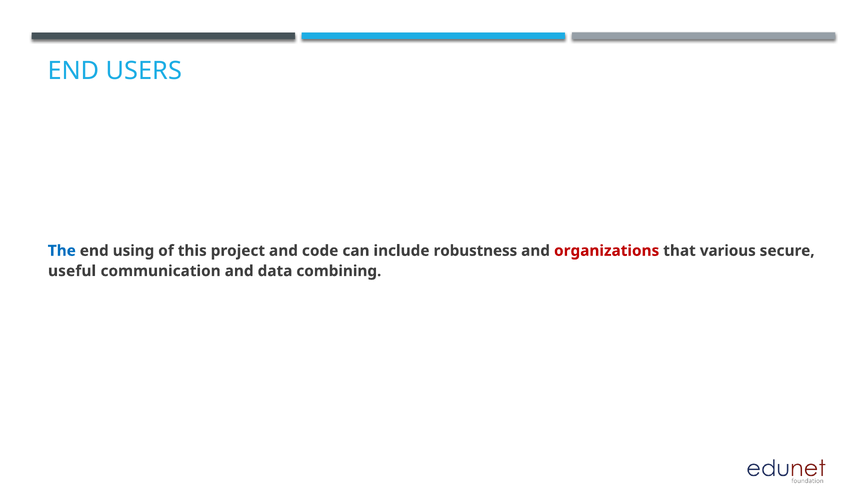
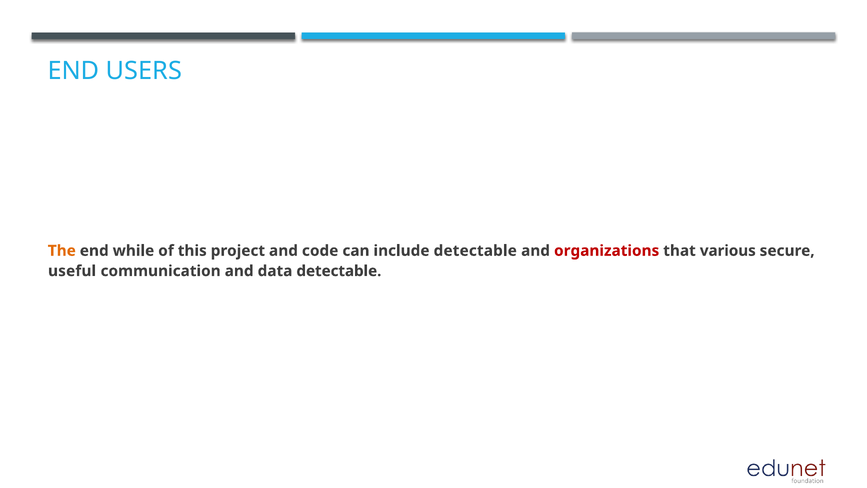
The colour: blue -> orange (62, 251)
using: using -> while (133, 251)
include robustness: robustness -> detectable (475, 251)
data combining: combining -> detectable (339, 271)
